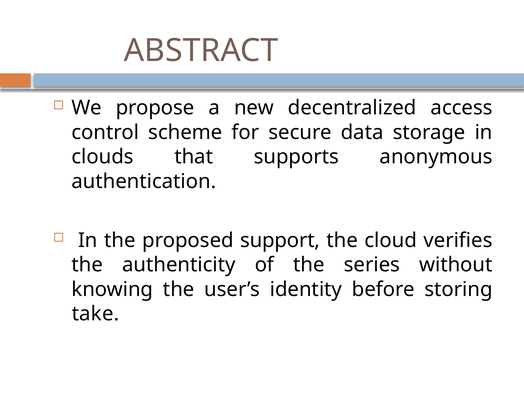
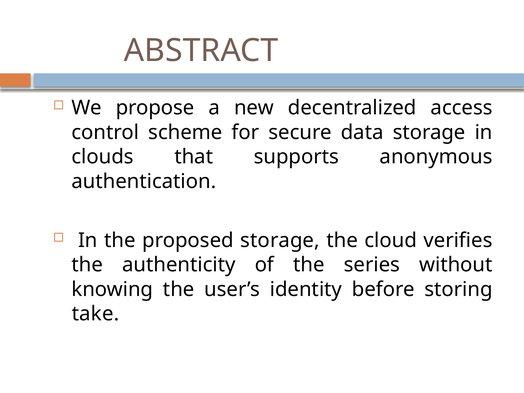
proposed support: support -> storage (280, 240)
